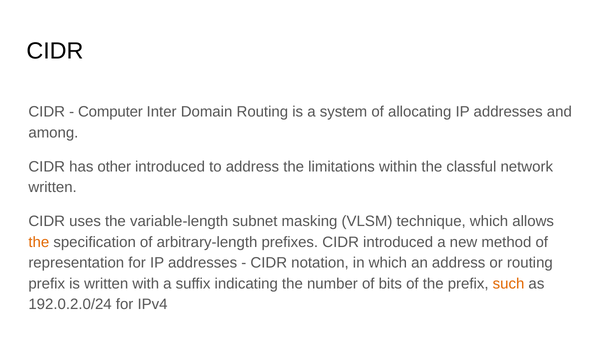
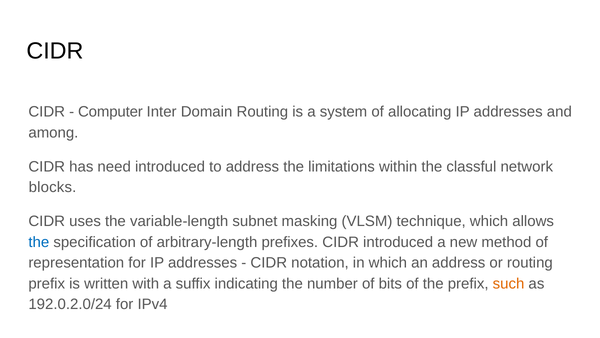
other: other -> need (114, 166)
written: written -> blocks (53, 187)
the colour: orange -> blue (39, 242)
